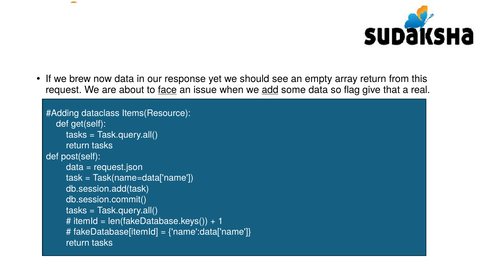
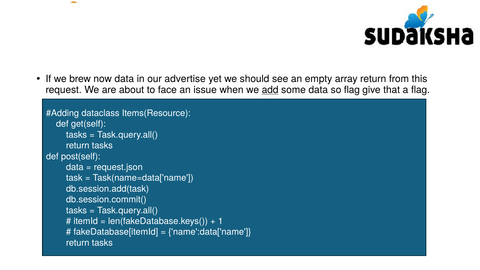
response: response -> advertise (185, 79)
face underline: present -> none (167, 90)
a real: real -> flag (420, 90)
